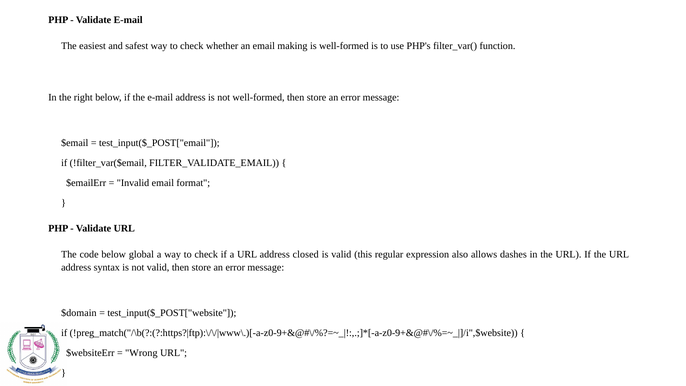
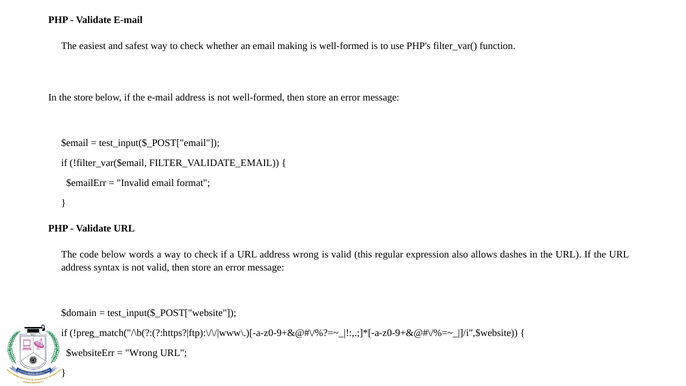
the right: right -> store (83, 97)
global: global -> words (141, 254)
address closed: closed -> wrong (306, 254)
